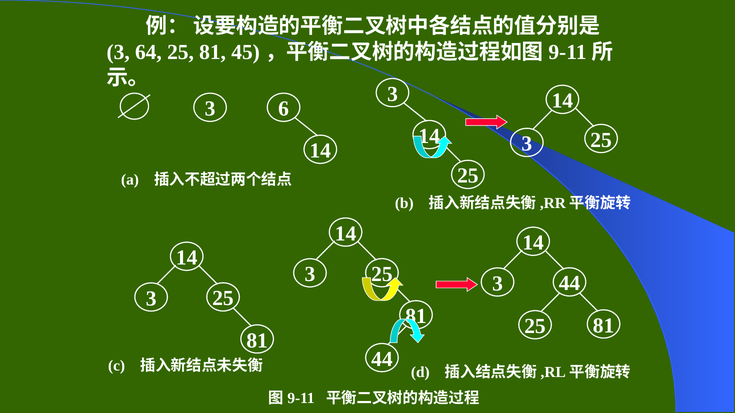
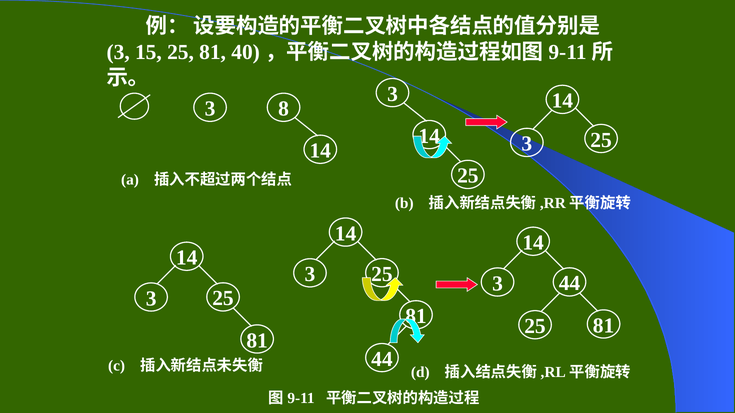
64: 64 -> 15 (148, 52)
45: 45 -> 40 (246, 52)
6: 6 -> 8 (284, 109)
